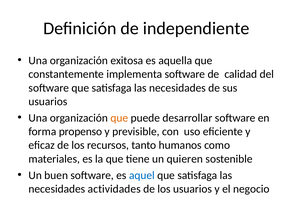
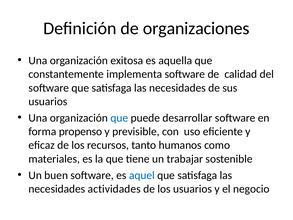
independiente: independiente -> organizaciones (196, 28)
que colour: orange -> blue (119, 118)
quieren: quieren -> trabajar (185, 159)
